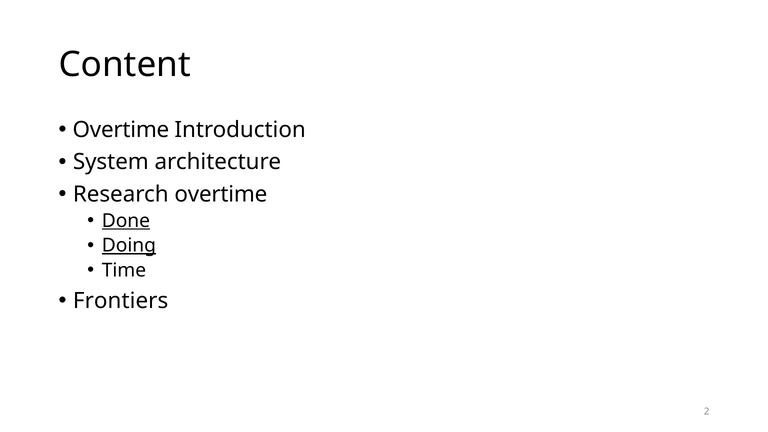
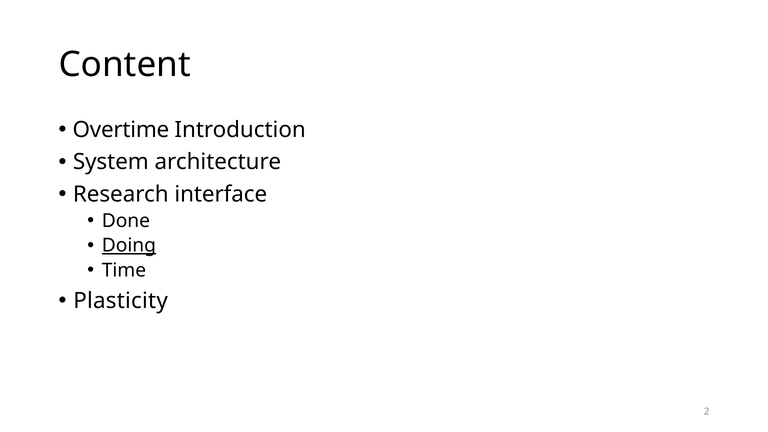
Research overtime: overtime -> interface (221, 194)
Done underline: present -> none (126, 221)
Frontiers: Frontiers -> Plasticity (121, 301)
